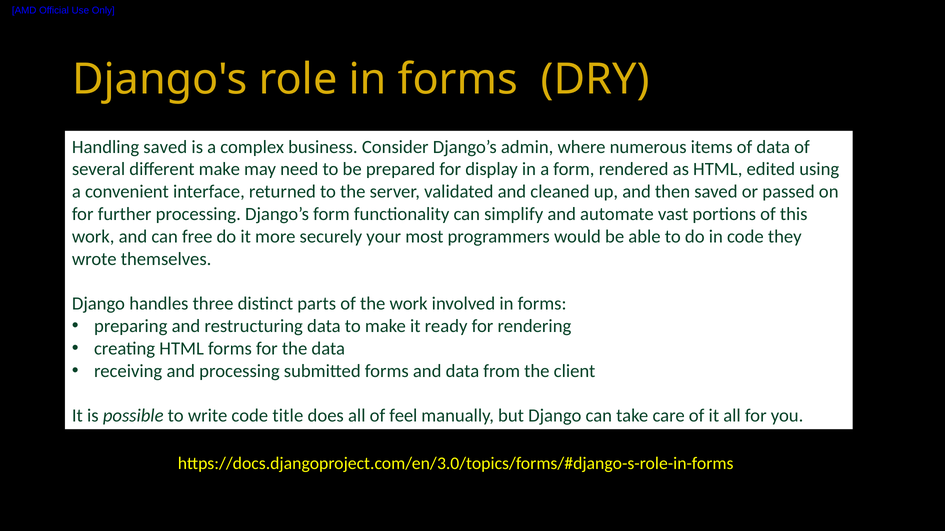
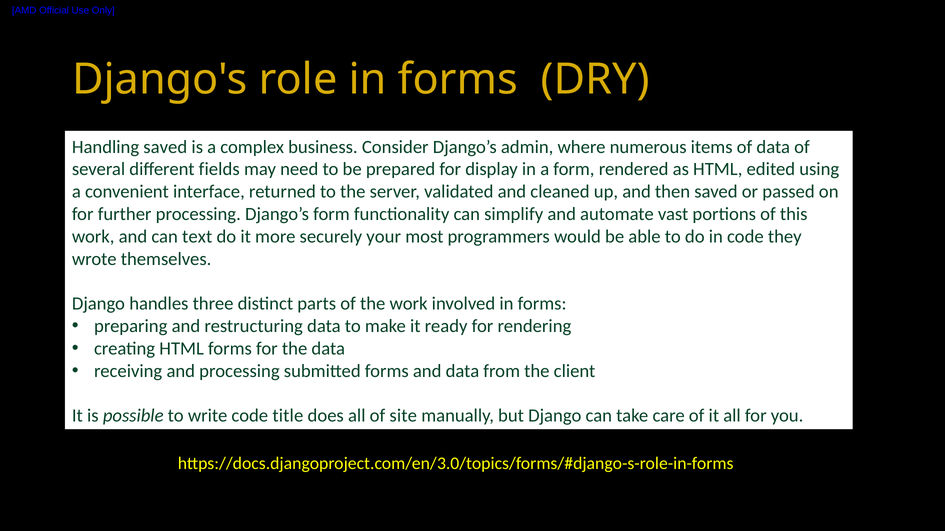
different make: make -> fields (219, 169)
free: free -> text (197, 237)
feel: feel -> site (403, 416)
